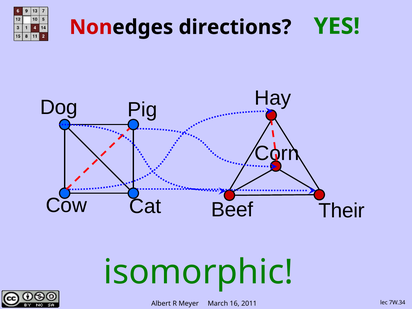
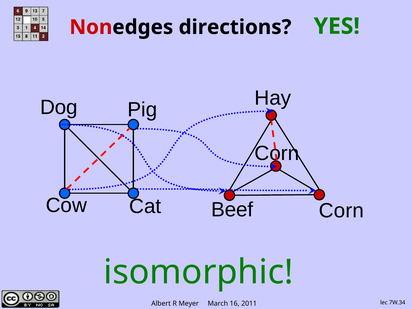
Beef Their: Their -> Corn (341, 211)
